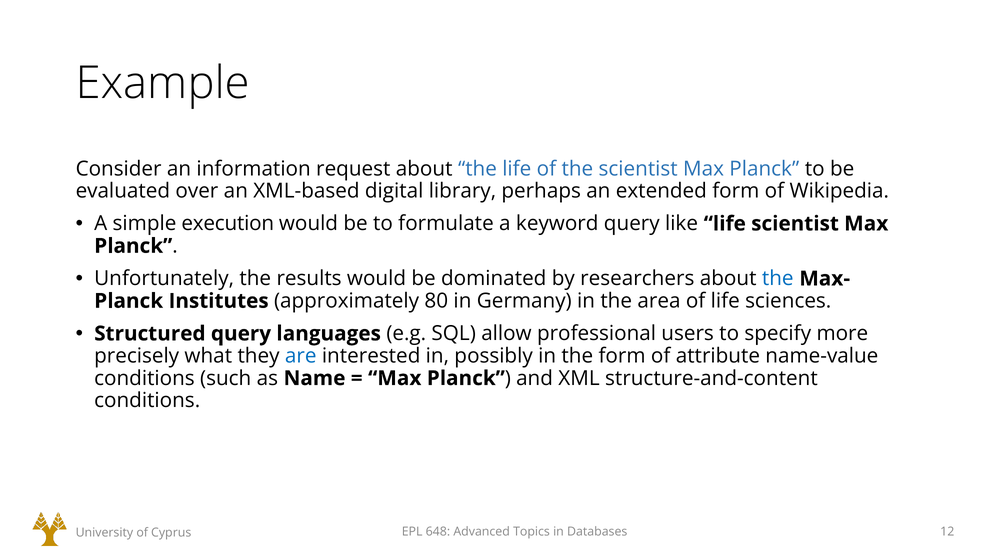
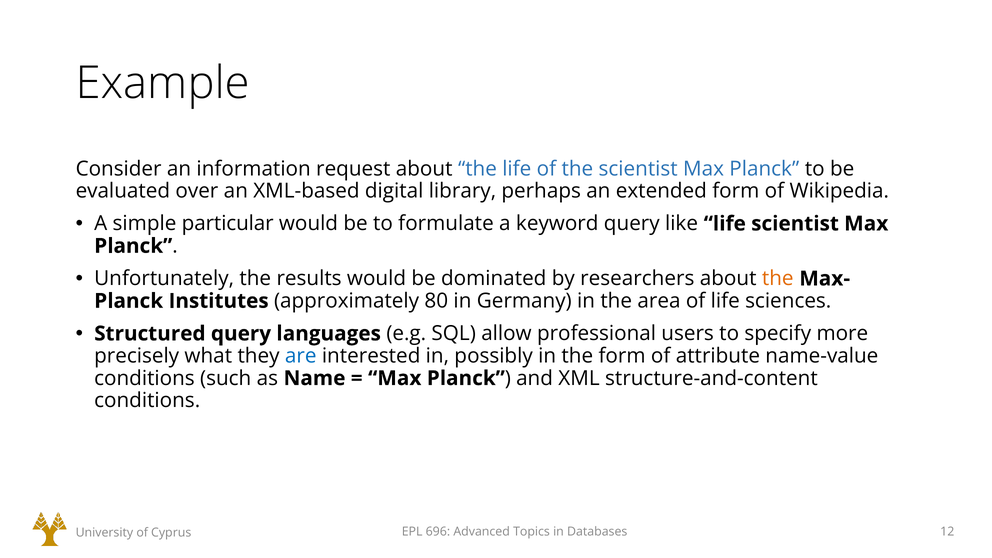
execution: execution -> particular (228, 224)
the colour: blue -> orange (778, 279)
648: 648 -> 696 (438, 532)
